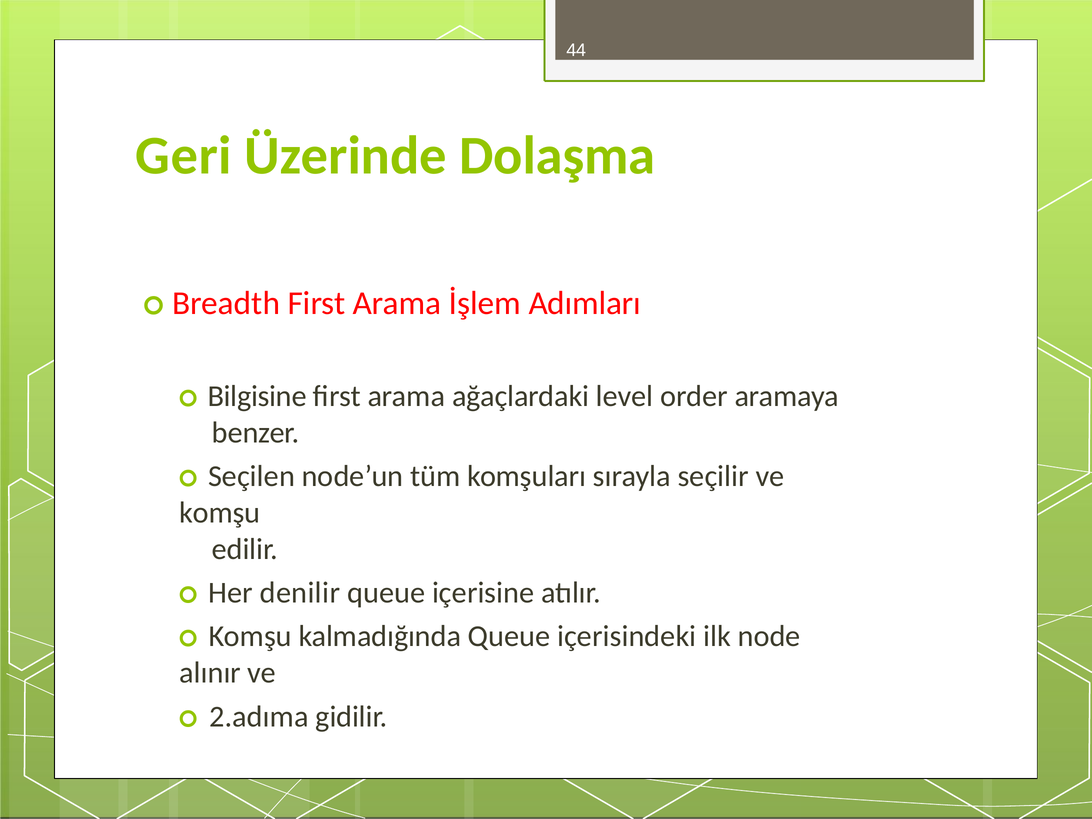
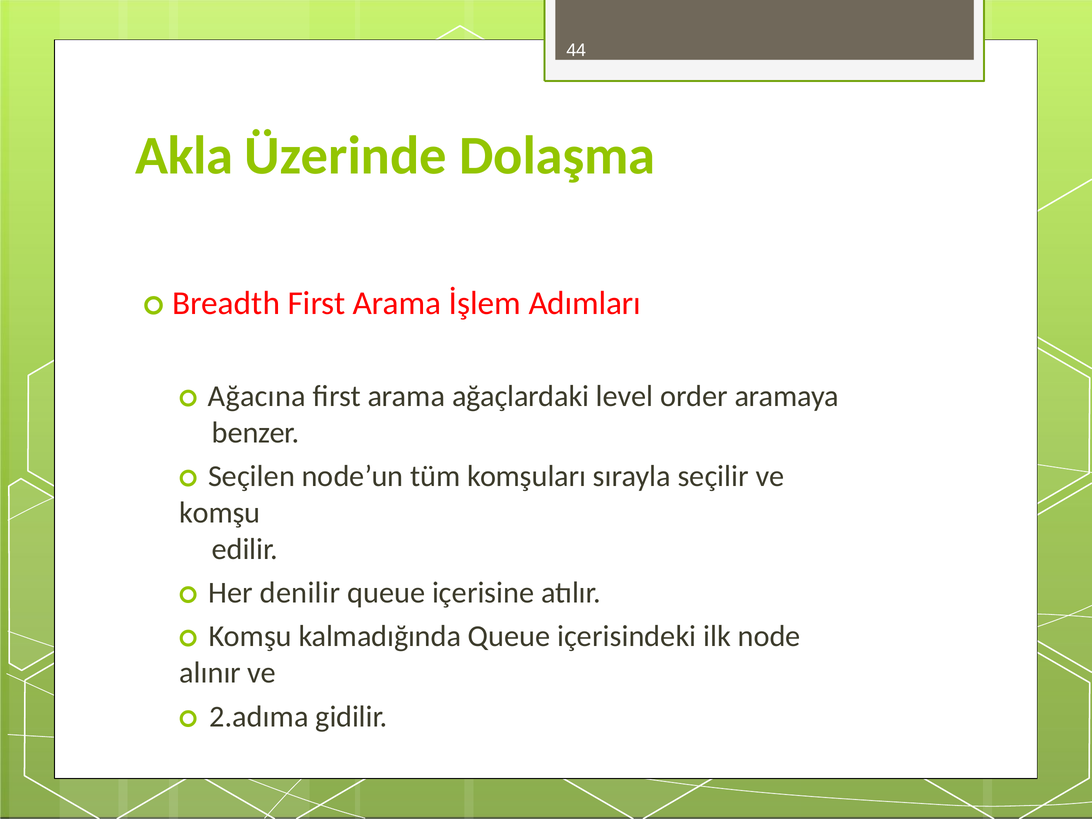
Geri: Geri -> Akla (184, 156)
Bilgisine: Bilgisine -> Ağacına (257, 396)
